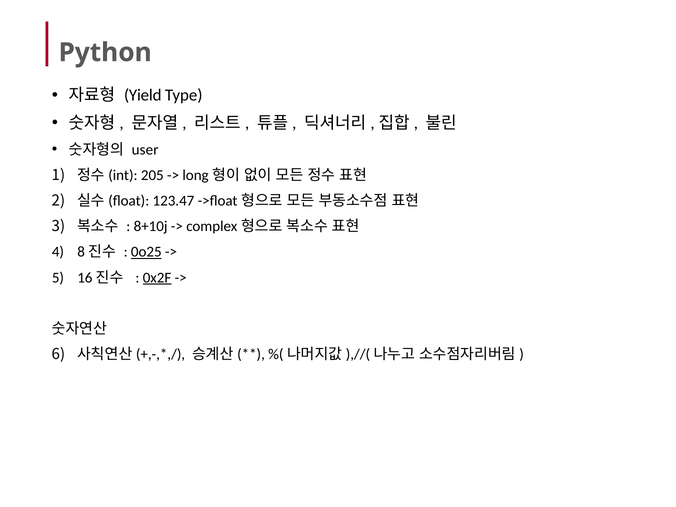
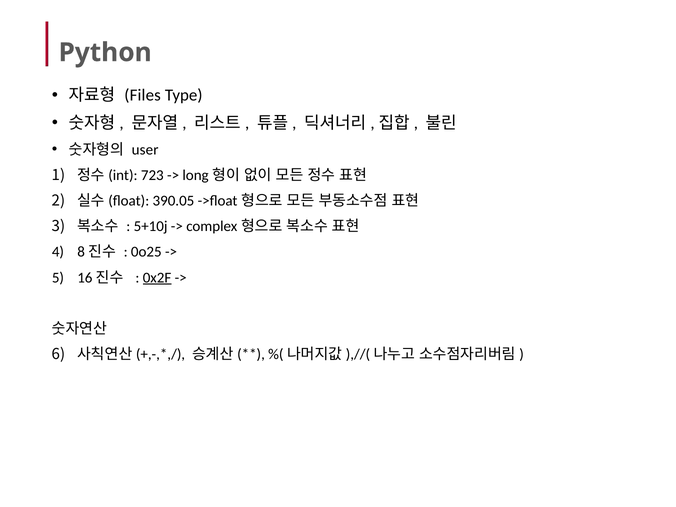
Yield: Yield -> Files (143, 95)
205: 205 -> 723 (152, 175)
123.47: 123.47 -> 390.05 (173, 201)
8+10j: 8+10j -> 5+10j (151, 226)
0o25 underline: present -> none (146, 252)
